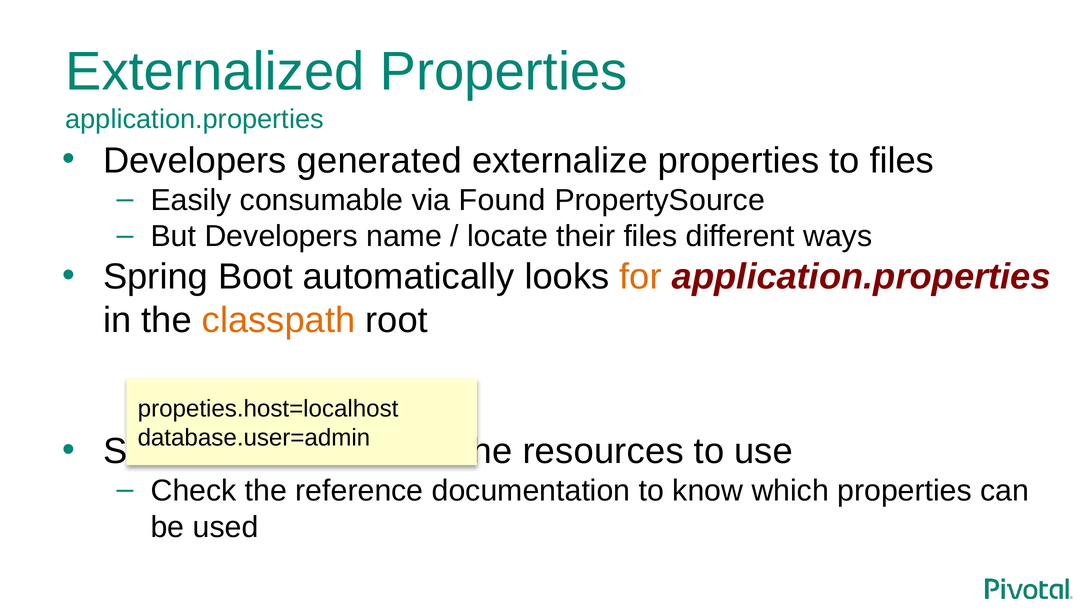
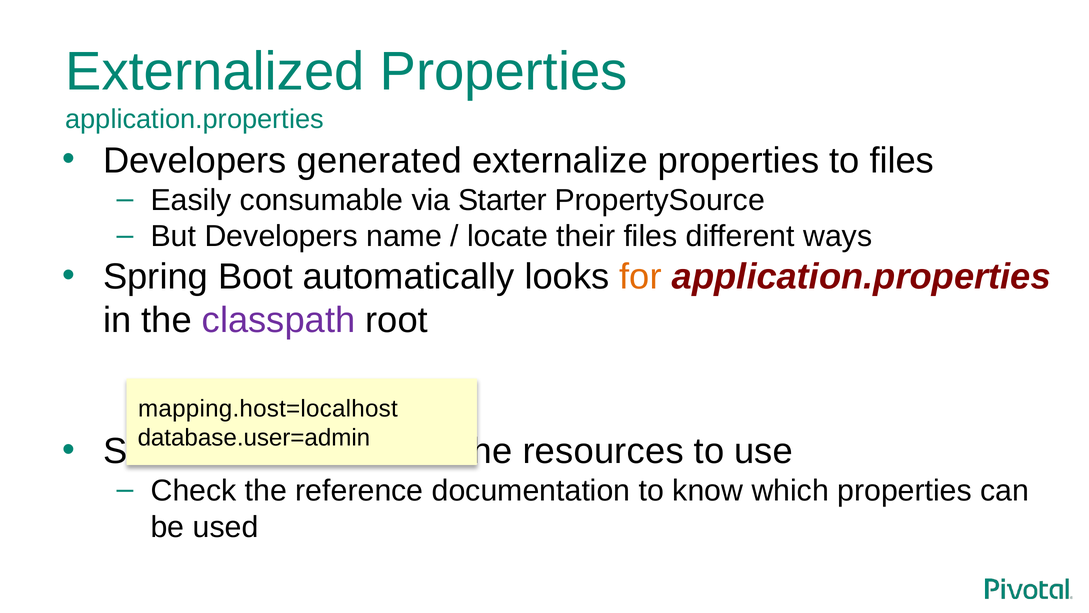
via Found: Found -> Starter (503, 200)
classpath colour: orange -> purple (279, 320)
propeties.host=localhost: propeties.host=localhost -> mapping.host=localhost (268, 409)
